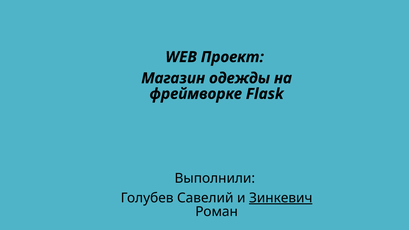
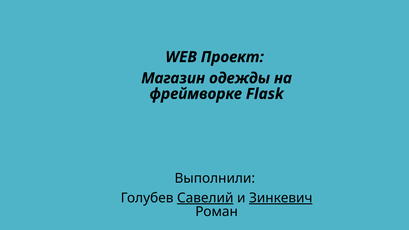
Савелий underline: none -> present (205, 198)
